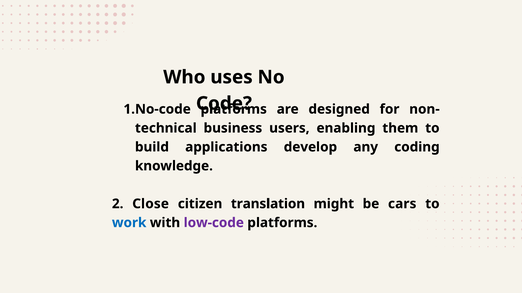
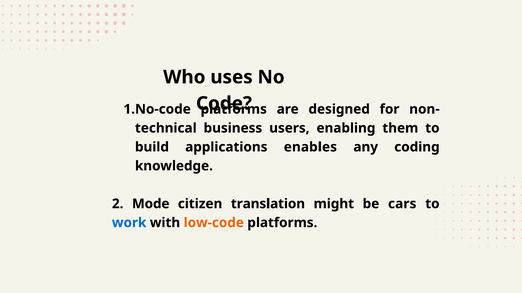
develop: develop -> enables (310, 147)
Close: Close -> Mode (151, 204)
low-code colour: purple -> orange (214, 223)
